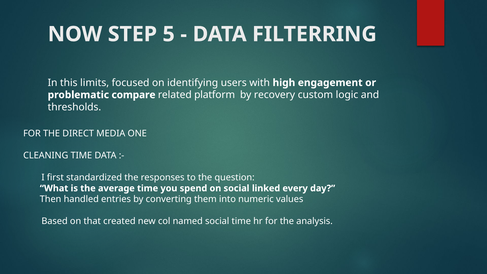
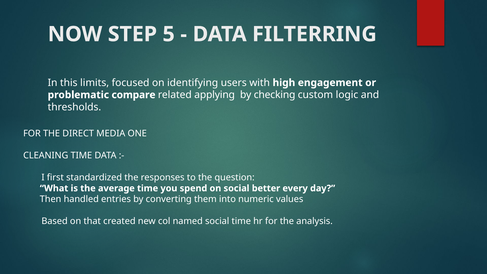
platform: platform -> applying (215, 95)
recovery: recovery -> checking (275, 95)
linked: linked -> better (266, 188)
